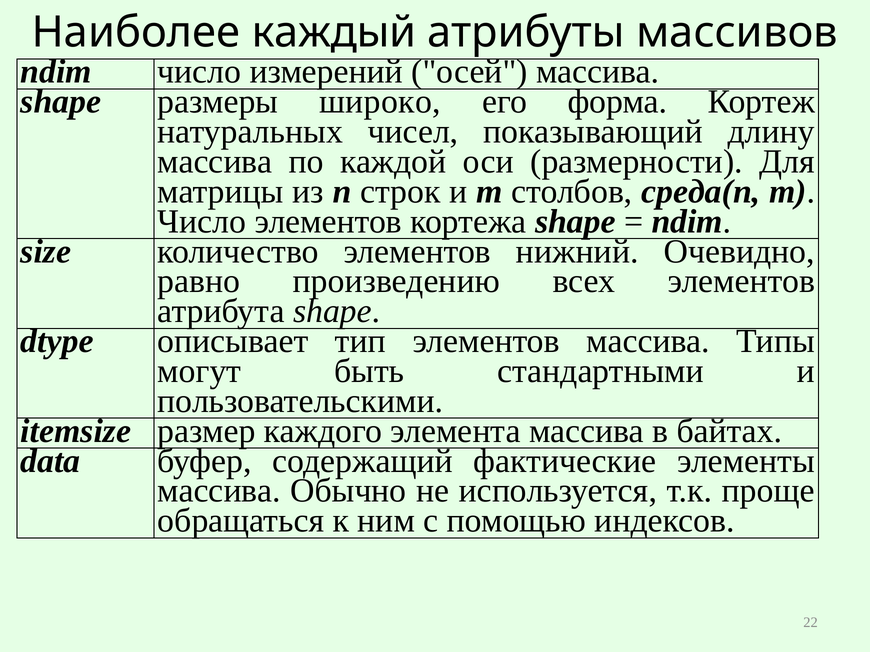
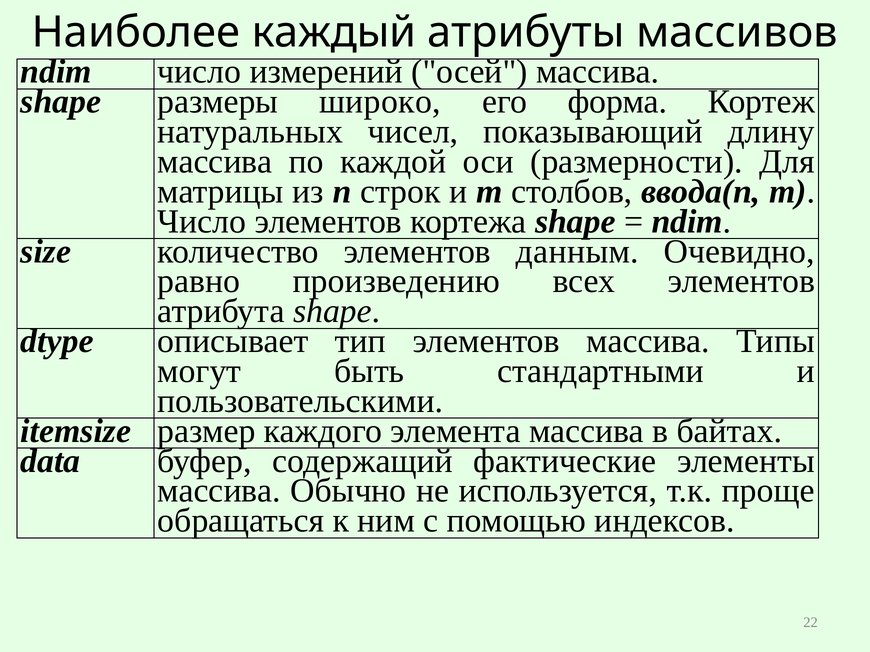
среда(n: среда(n -> ввода(n (701, 192)
нижний: нижний -> данным (577, 252)
